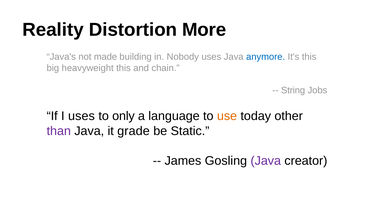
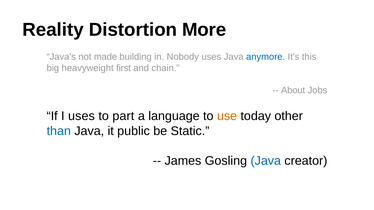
heavyweight this: this -> first (124, 68)
String: String -> About (293, 91)
only: only -> part (123, 116)
than colour: purple -> blue (59, 131)
grade: grade -> public (134, 131)
Java colour: purple -> blue (266, 161)
